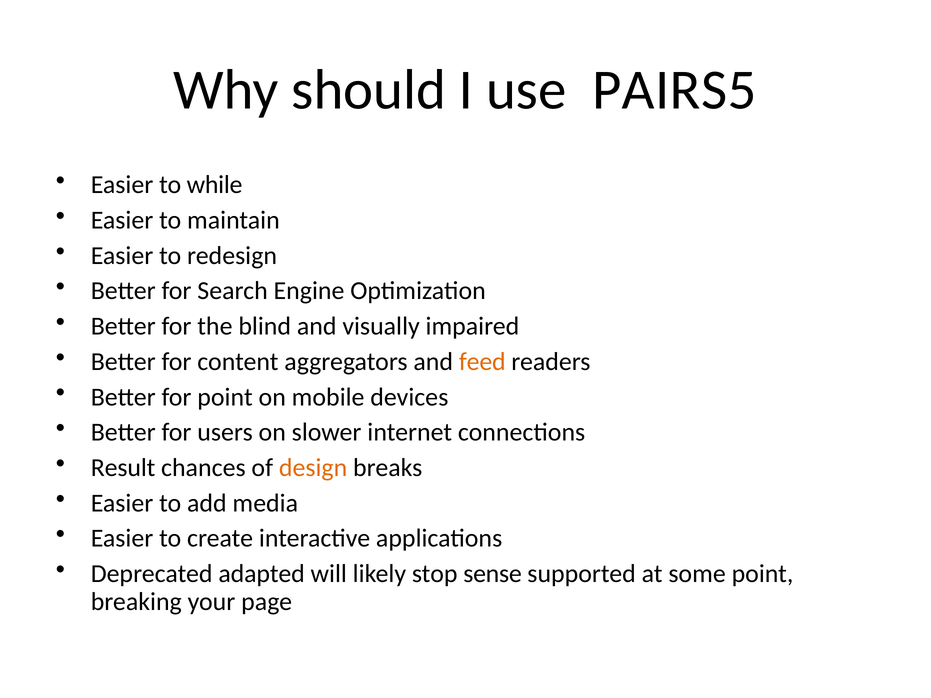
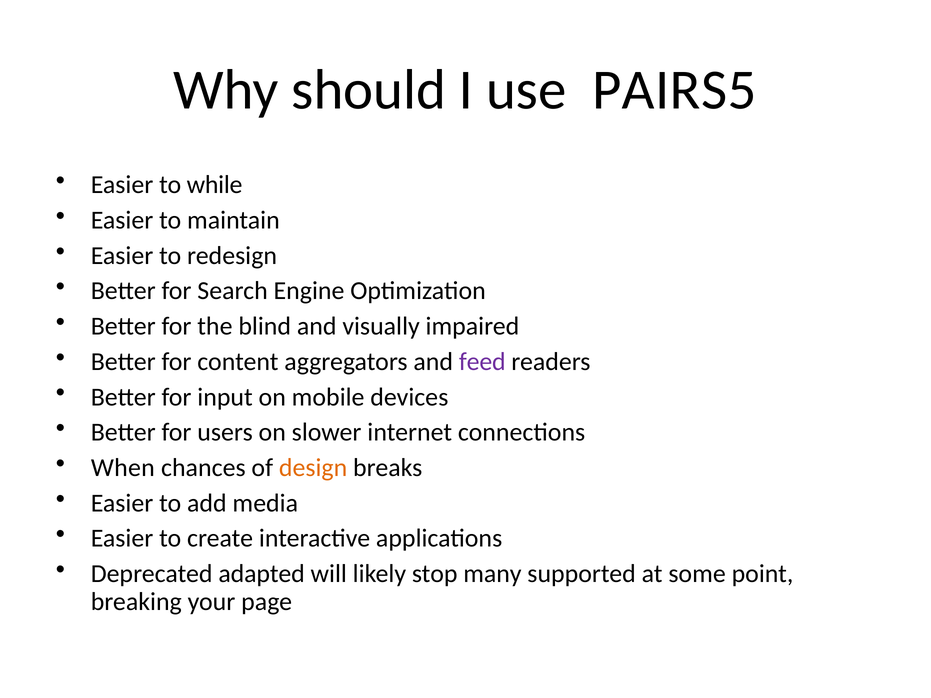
feed colour: orange -> purple (482, 362)
for point: point -> input (225, 397)
Result: Result -> When (123, 468)
sense: sense -> many (492, 574)
